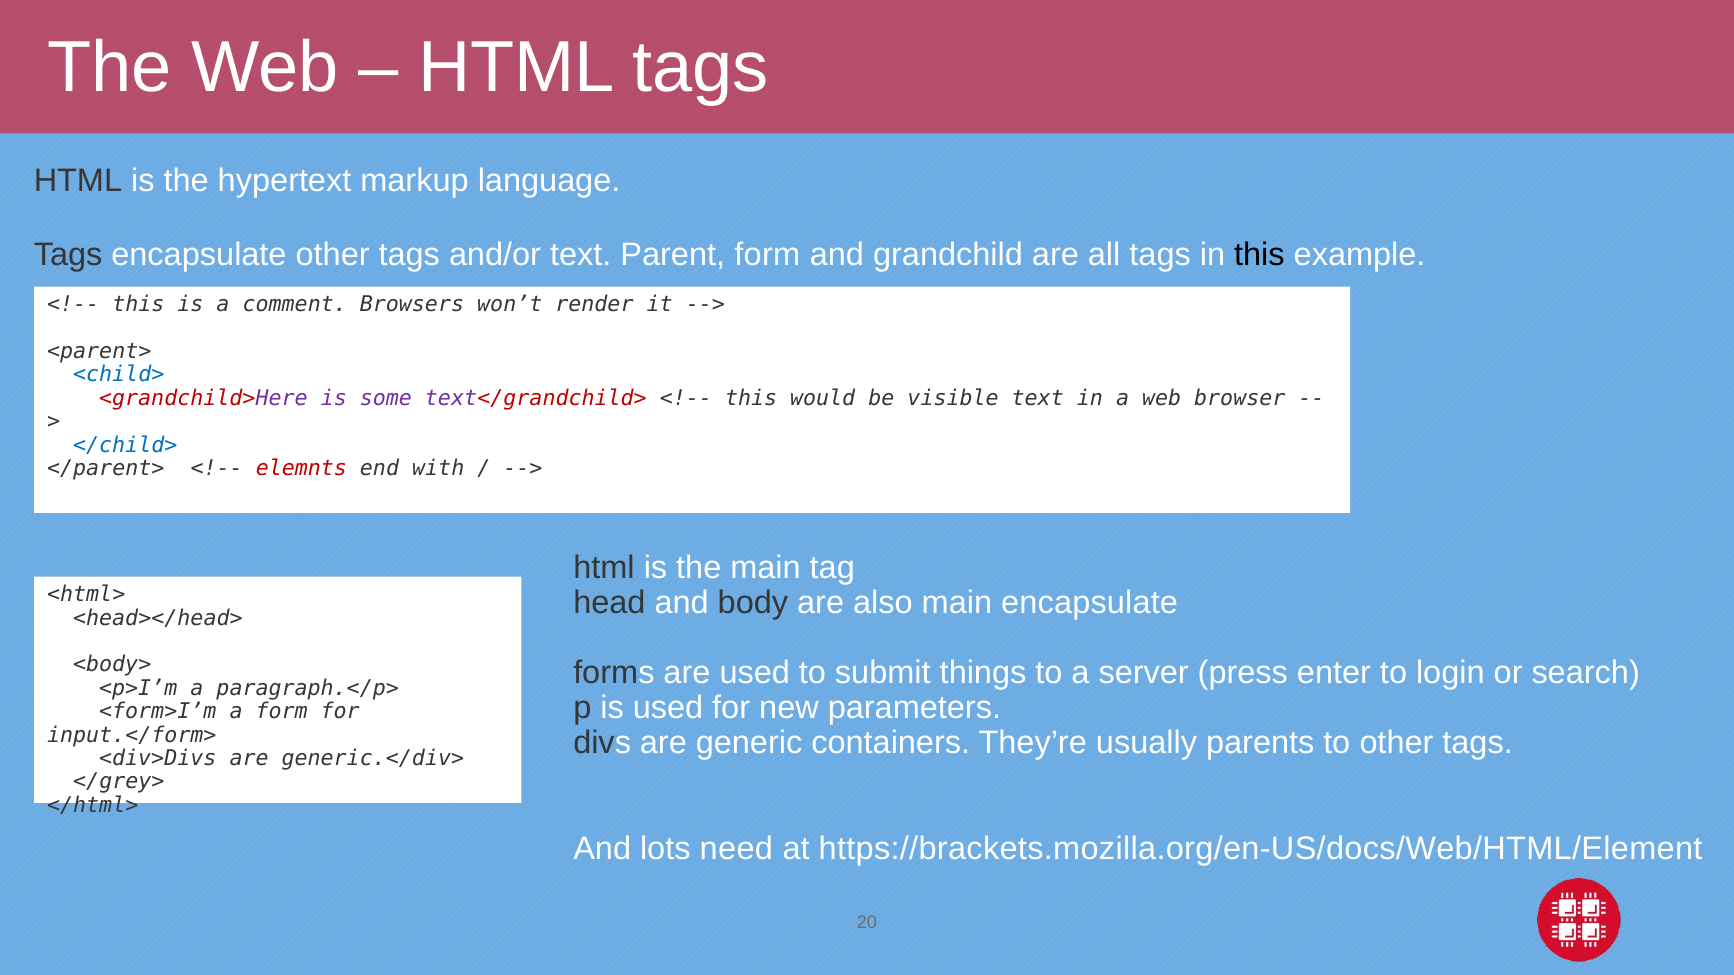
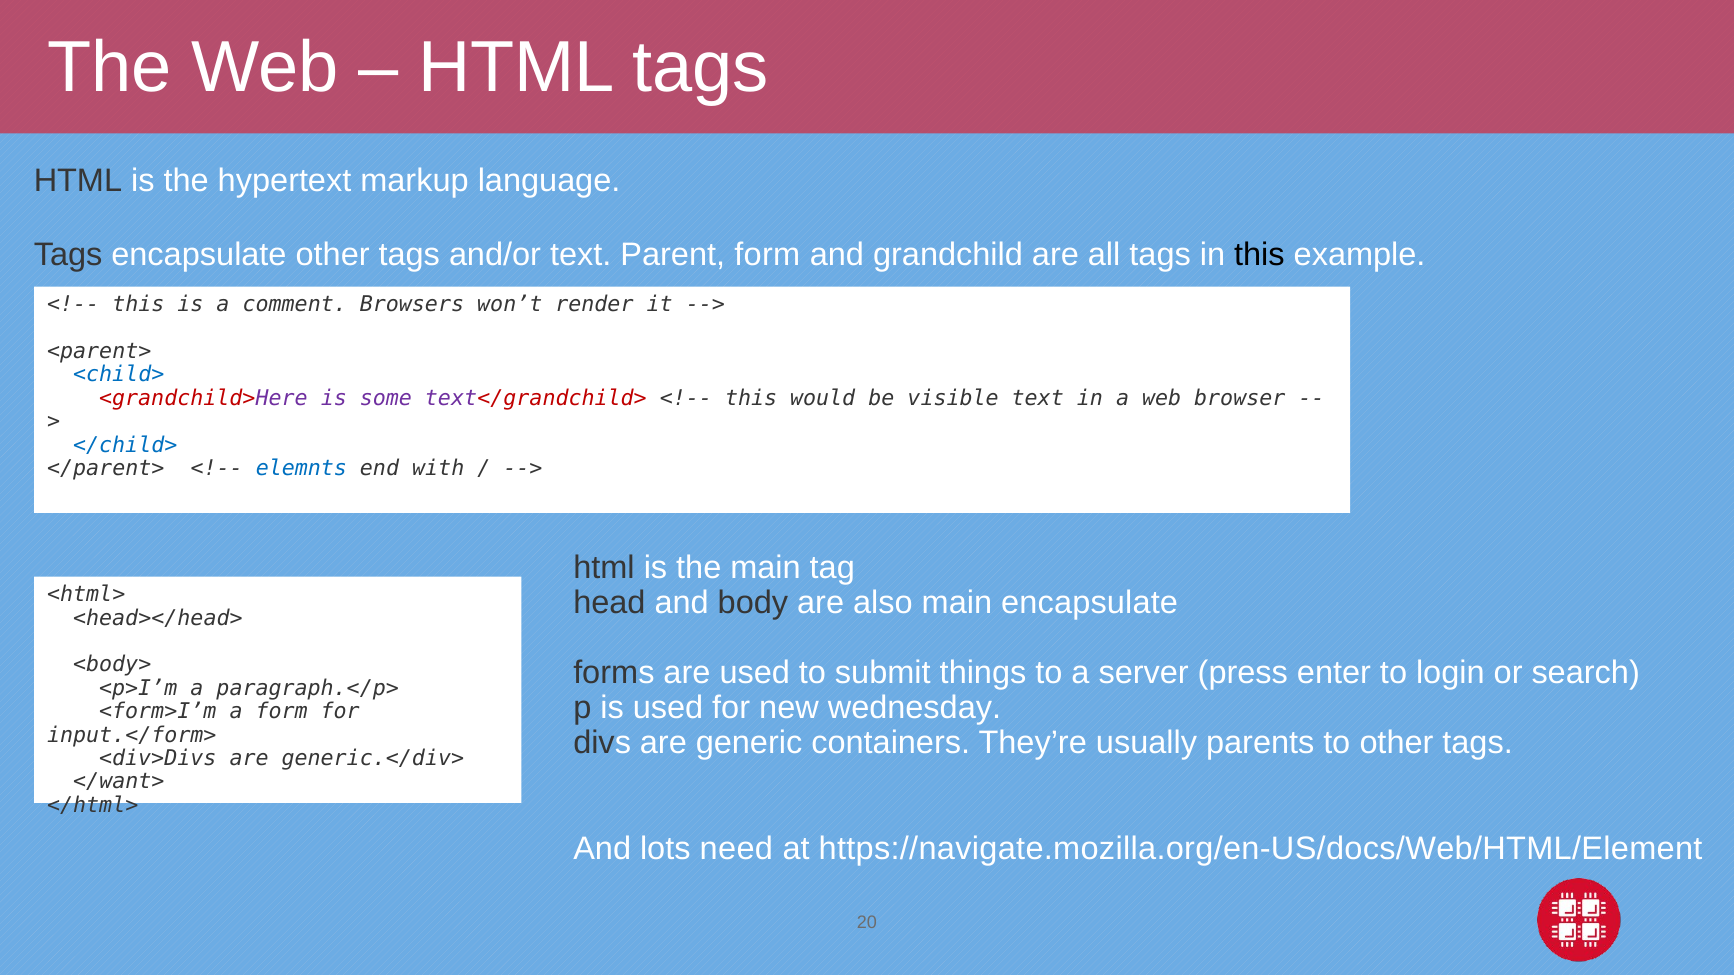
elemnts colour: red -> blue (301, 469)
parameters: parameters -> wednesday (914, 708)
</grey>: </grey> -> </want> (119, 782)
https://brackets.mozilla.org/en-US/docs/Web/HTML/Element: https://brackets.mozilla.org/en-US/docs/Web/HTML/Element -> https://navigate.mozilla.org/en-US/docs/Web/HTML/Element (1261, 849)
